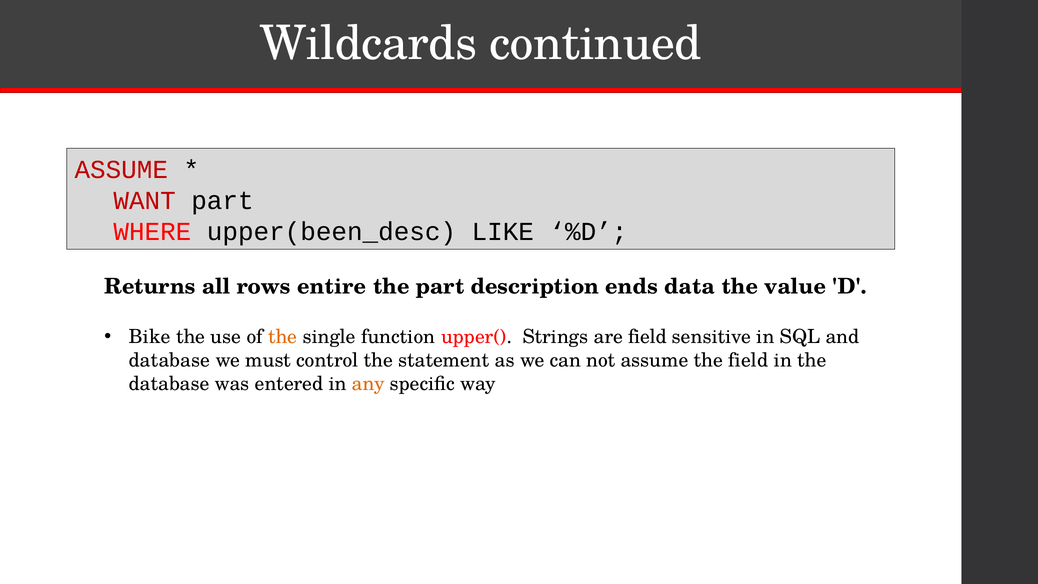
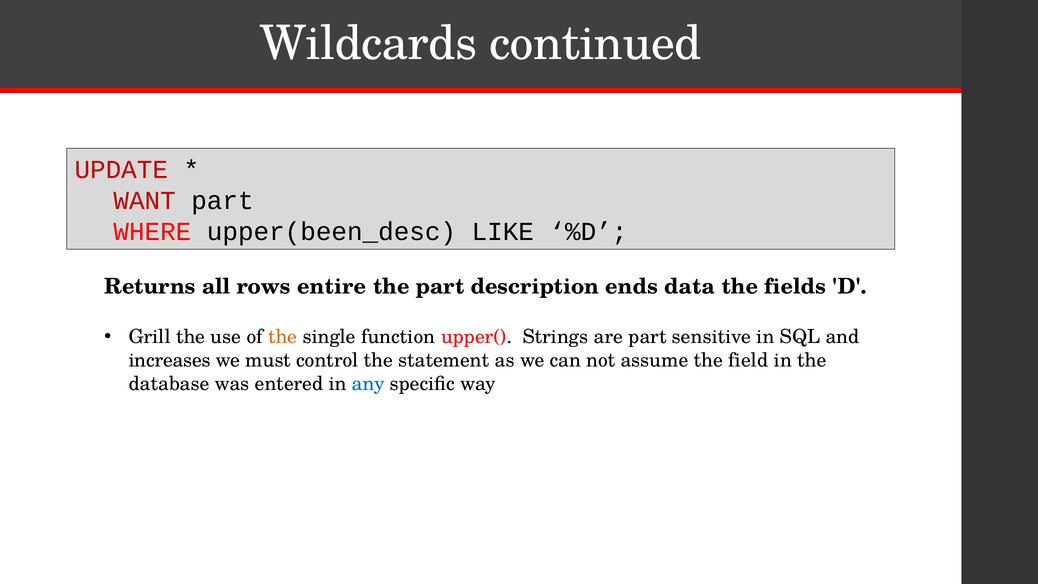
ASSUME: ASSUME -> UPDATE (121, 169)
value: value -> fields (795, 286)
Bike: Bike -> Grill (150, 337)
are field: field -> part (648, 337)
database: database -> increases (170, 360)
any colour: orange -> blue (368, 384)
